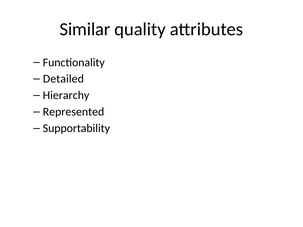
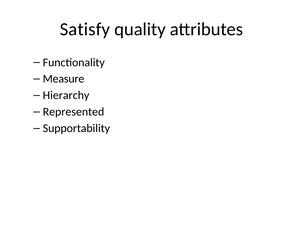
Similar: Similar -> Satisfy (85, 29)
Detailed: Detailed -> Measure (64, 79)
